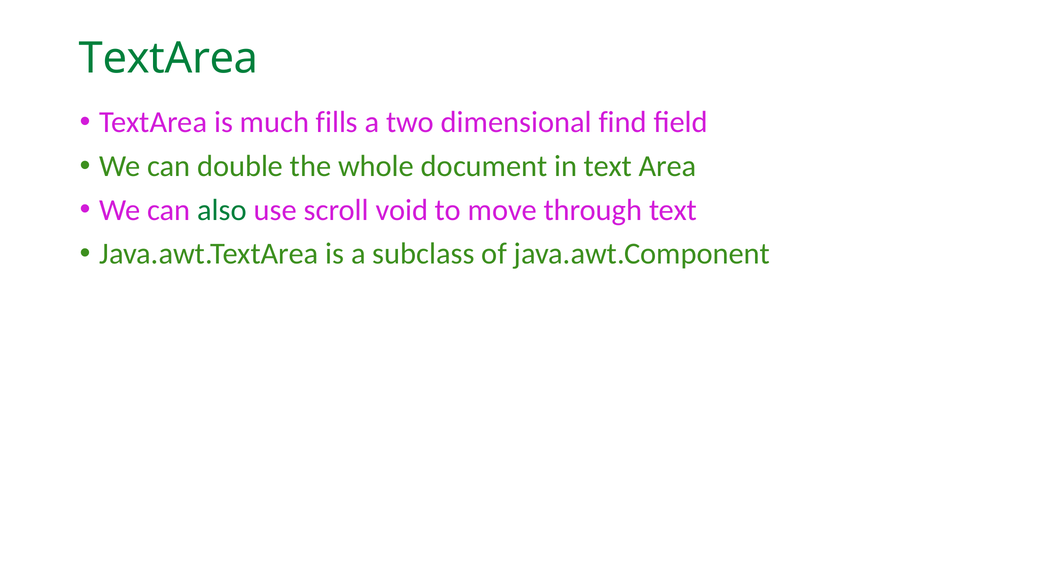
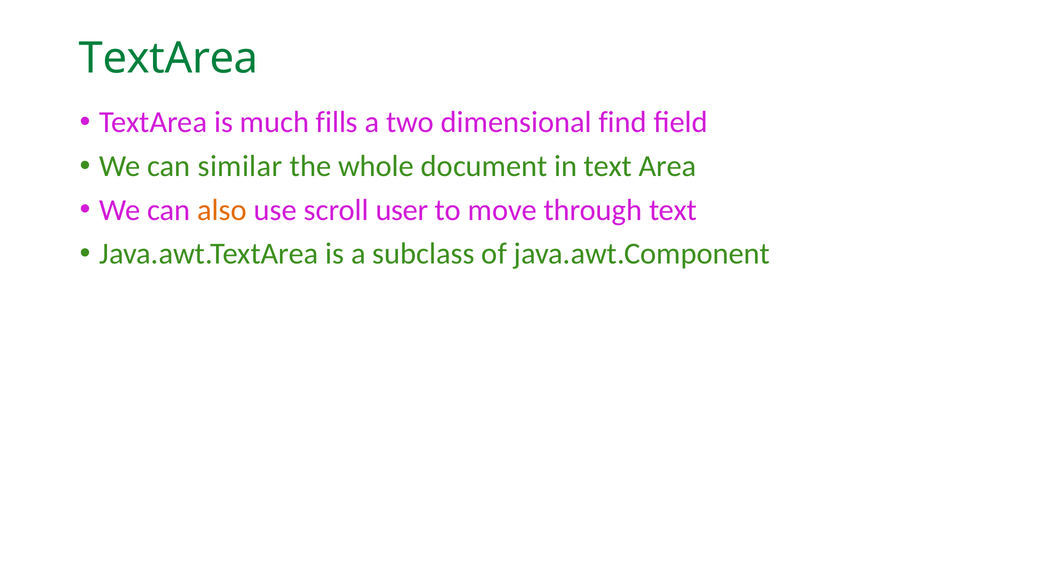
double: double -> similar (240, 166)
also colour: green -> orange (222, 210)
void: void -> user (402, 210)
